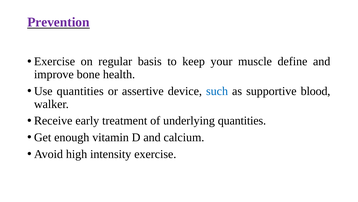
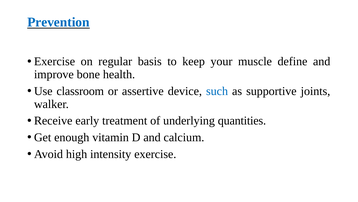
Prevention colour: purple -> blue (58, 22)
Use quantities: quantities -> classroom (80, 91)
blood: blood -> joints (315, 91)
